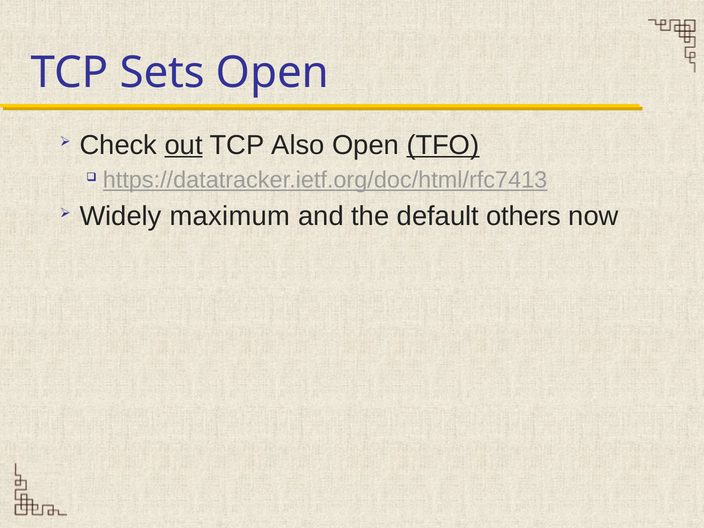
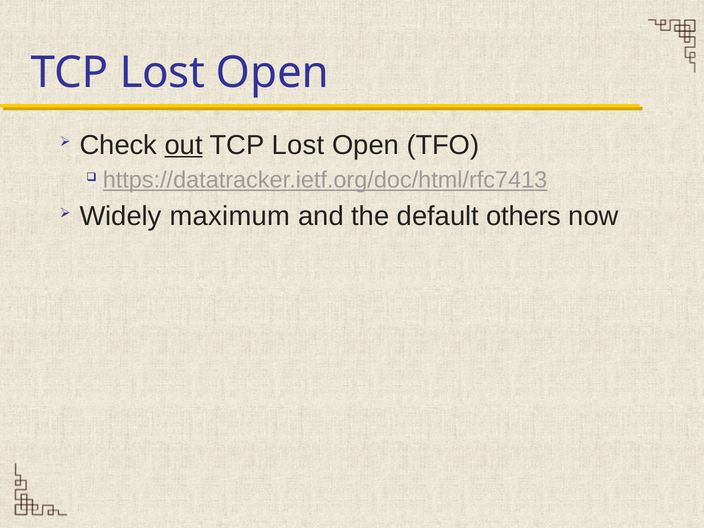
Sets: Sets -> Lost (162, 73)
Also: Also -> Lost (298, 145)
TFO underline: present -> none (443, 145)
